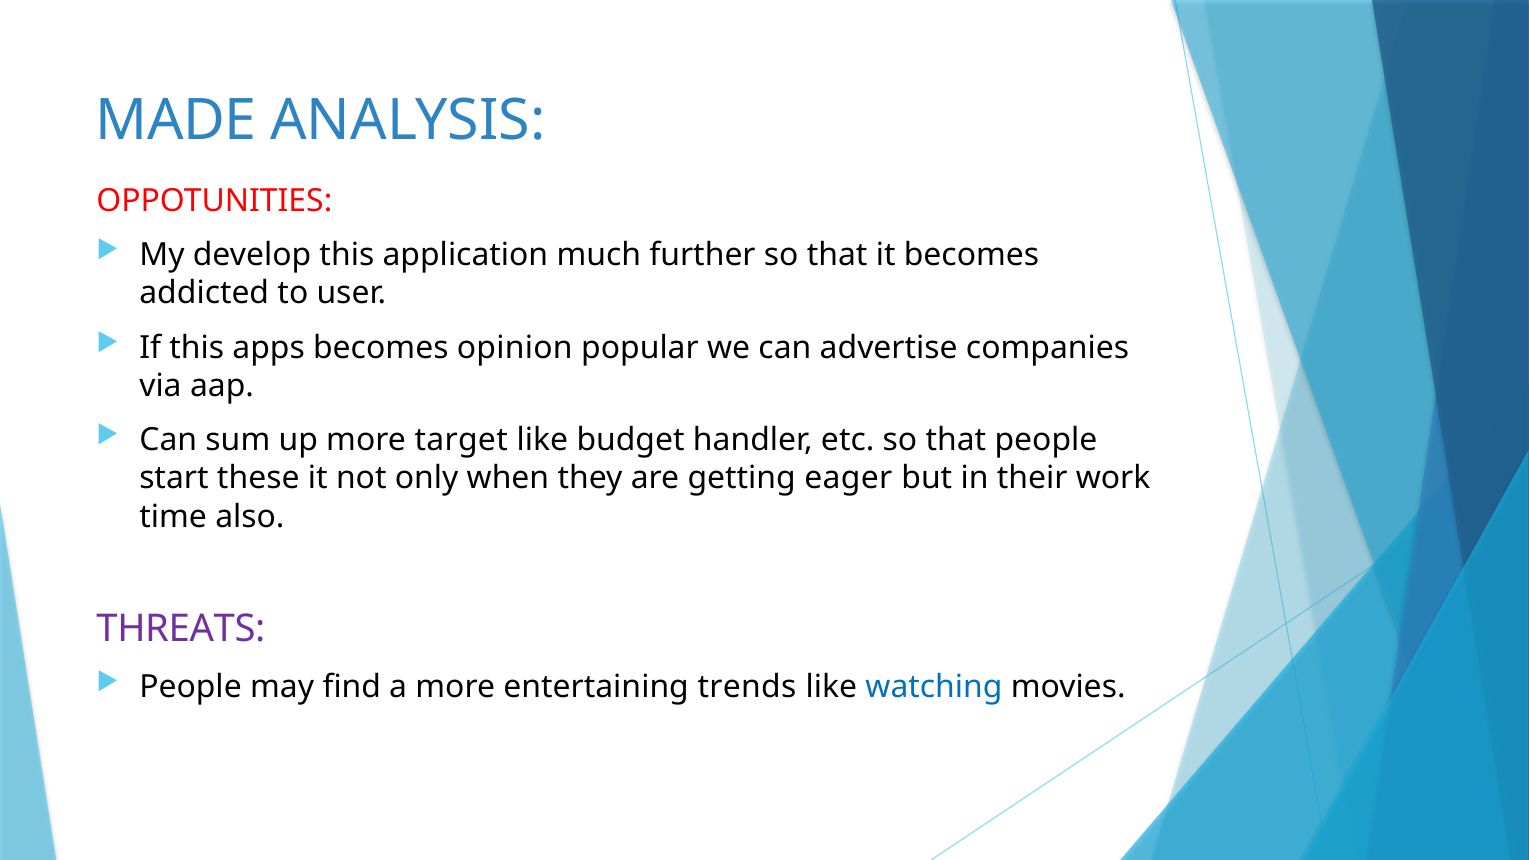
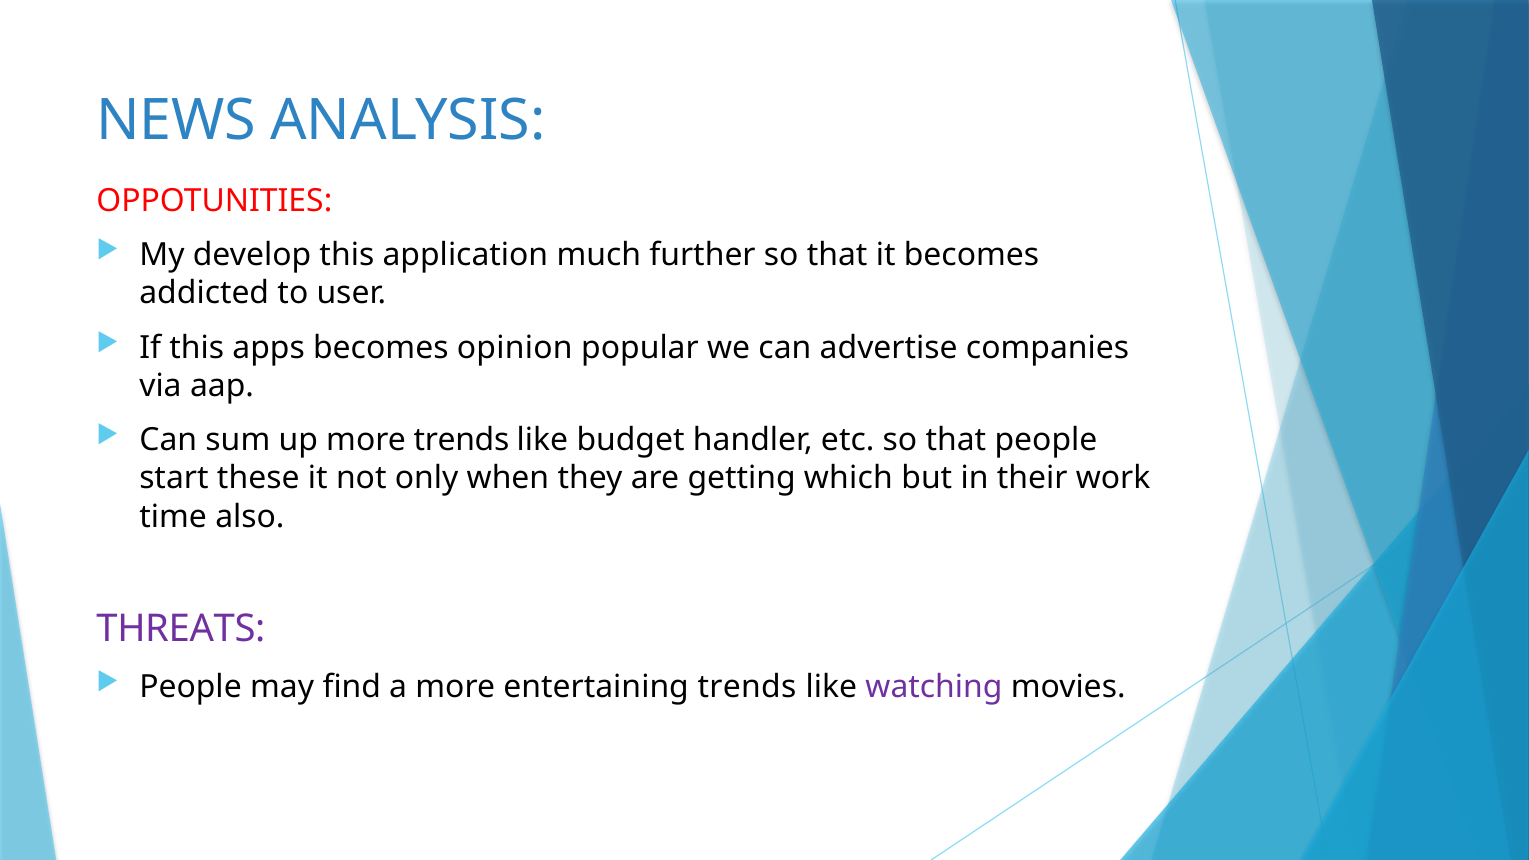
MADE: MADE -> NEWS (176, 121)
more target: target -> trends (461, 440)
eager: eager -> which (848, 478)
watching colour: blue -> purple (934, 687)
